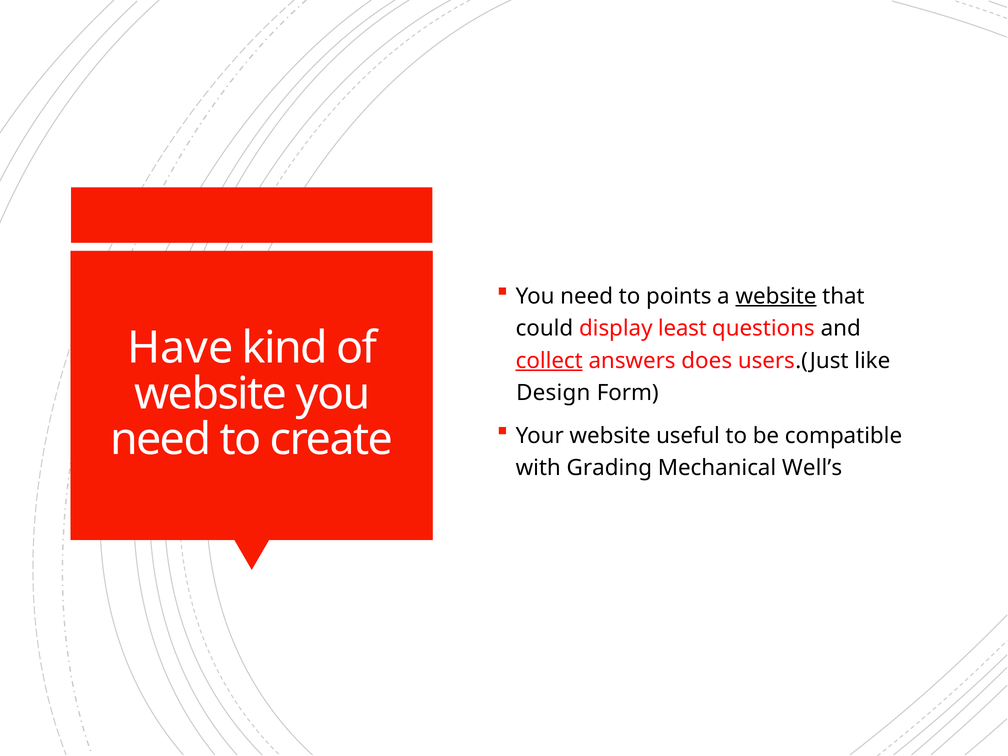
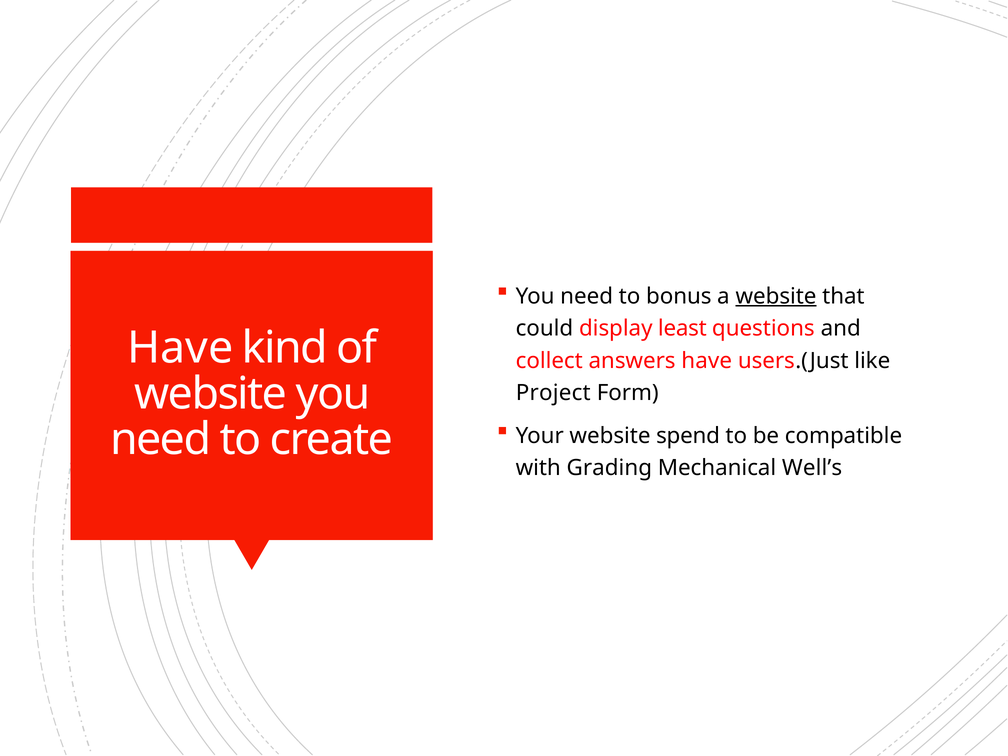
points: points -> bonus (679, 296)
collect underline: present -> none (549, 361)
answers does: does -> have (707, 361)
Design: Design -> Project (553, 393)
useful: useful -> spend (688, 436)
